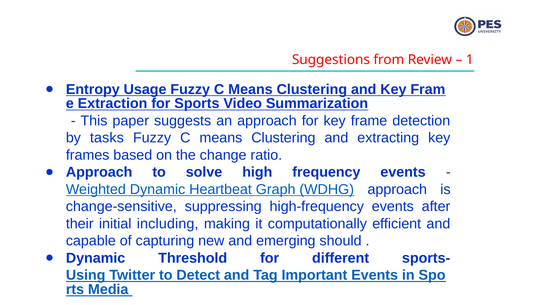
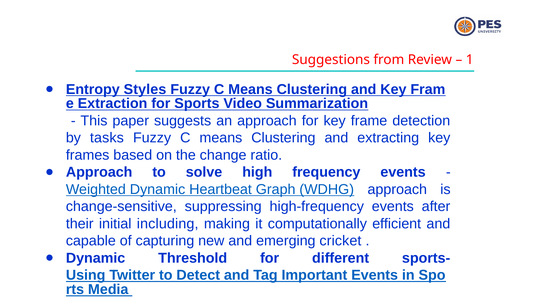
Usage: Usage -> Styles (145, 89)
should: should -> cricket (340, 241)
